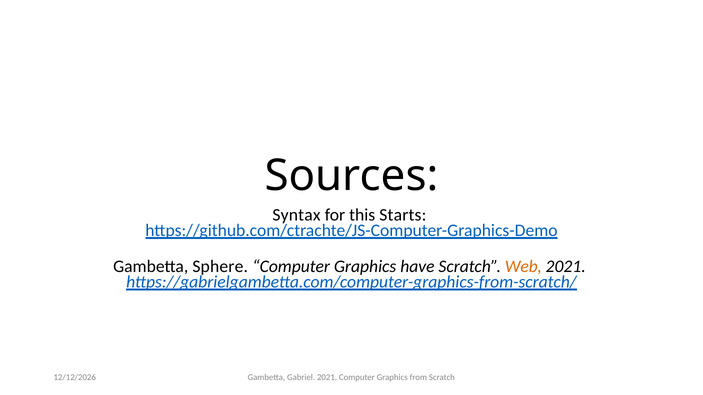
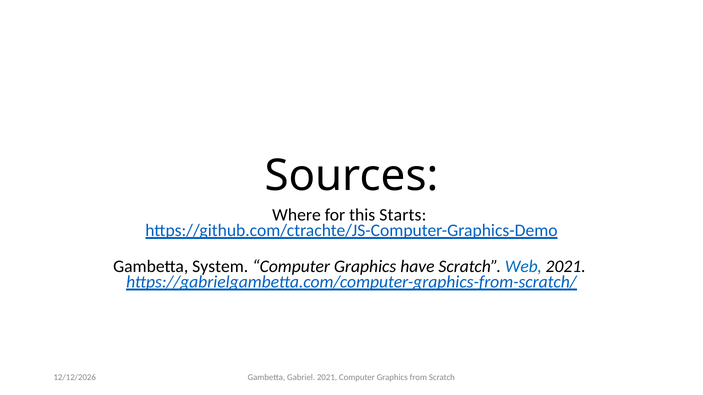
Syntax: Syntax -> Where (297, 215)
Sphere: Sphere -> System (220, 267)
Web colour: orange -> blue (523, 267)
